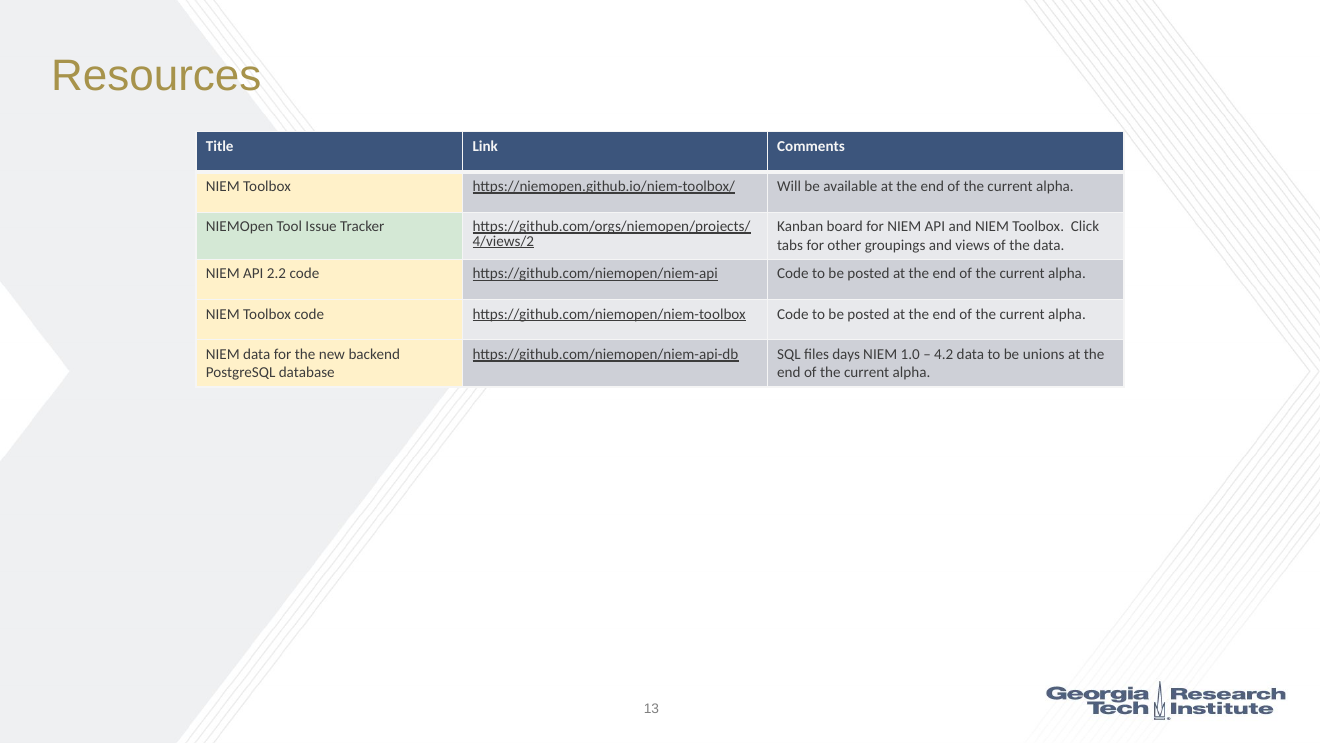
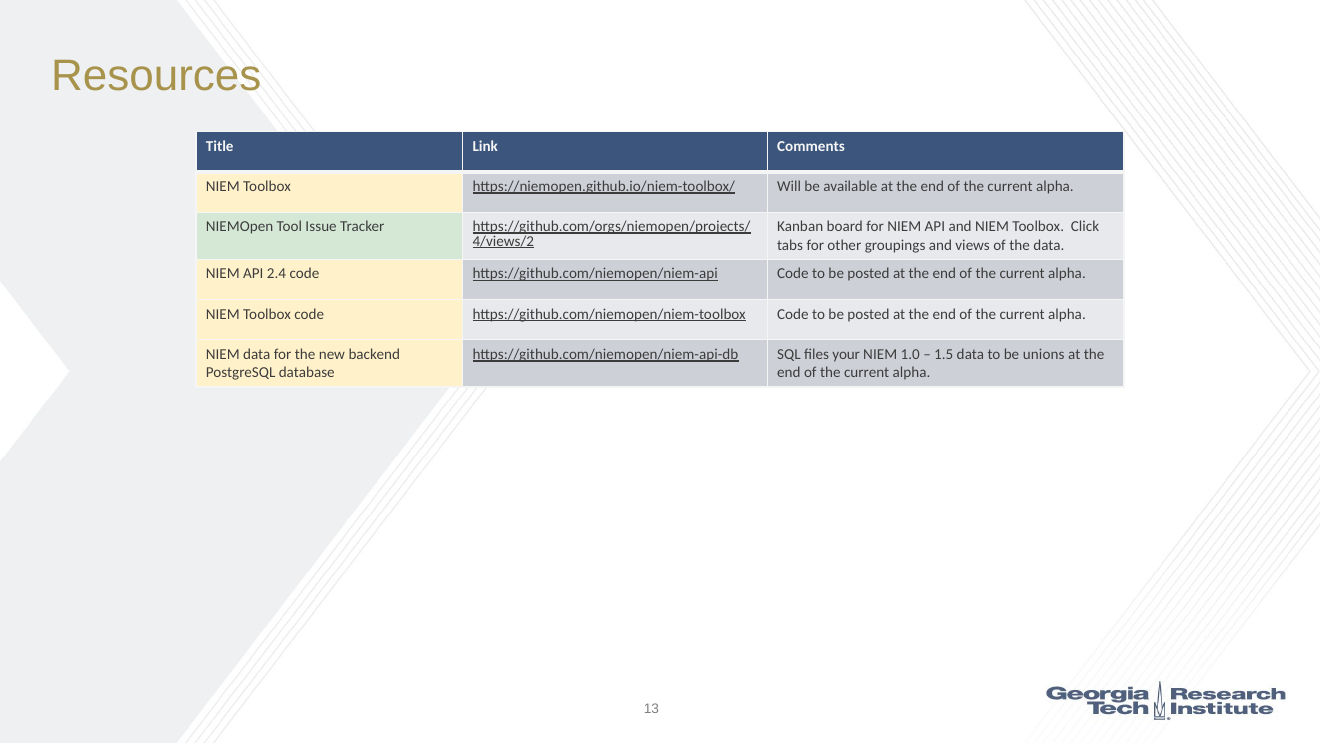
2.2: 2.2 -> 2.4 (277, 274)
days: days -> your (846, 354)
4.2: 4.2 -> 1.5 (944, 354)
